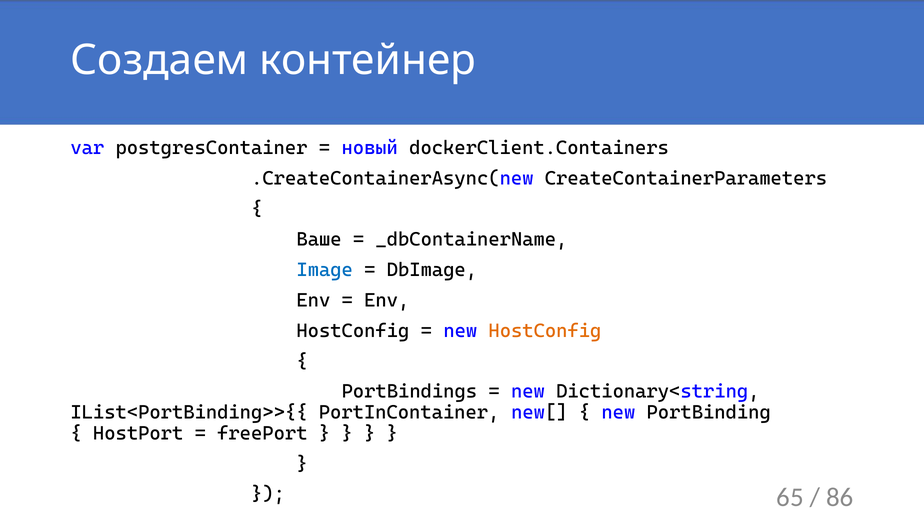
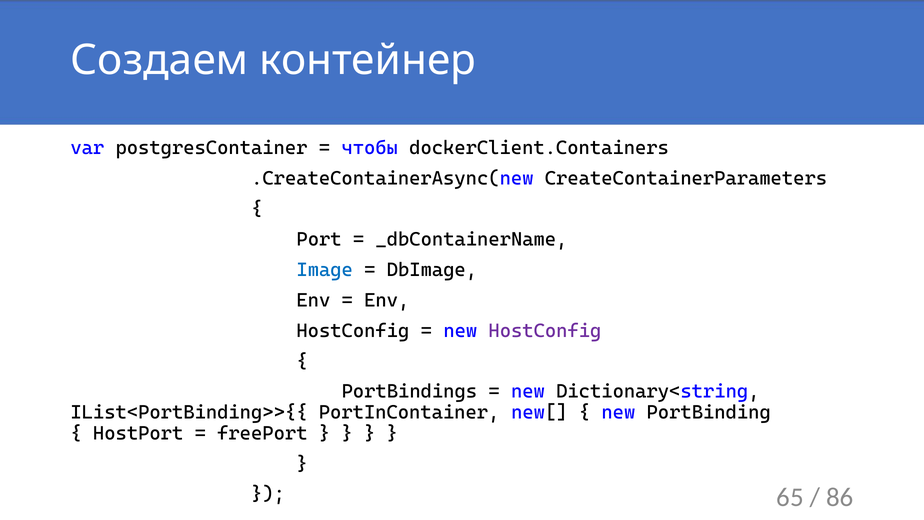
новый: новый -> чтобы (370, 148)
Ваше: Ваше -> Port (319, 239)
HostConfig colour: orange -> purple (545, 331)
